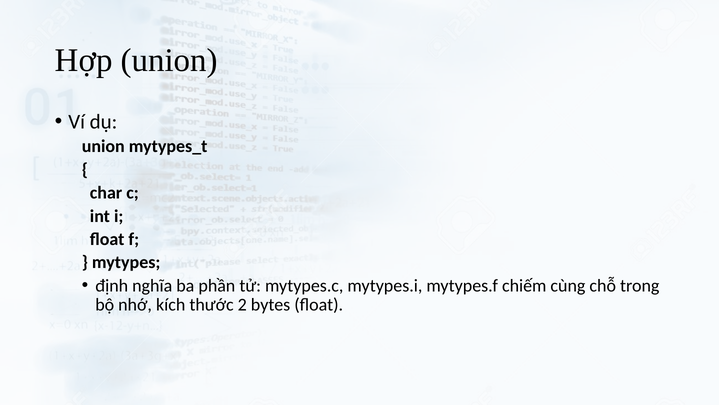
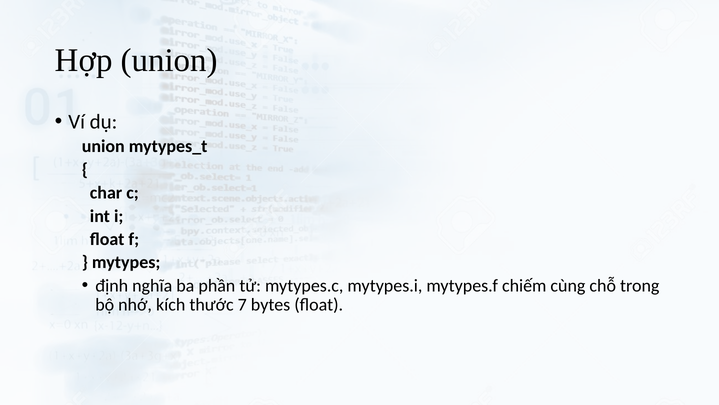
2: 2 -> 7 (242, 305)
